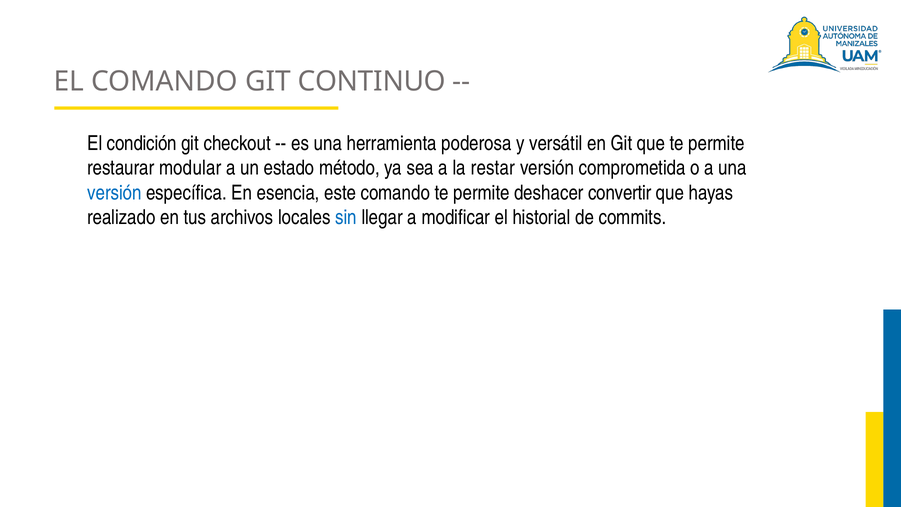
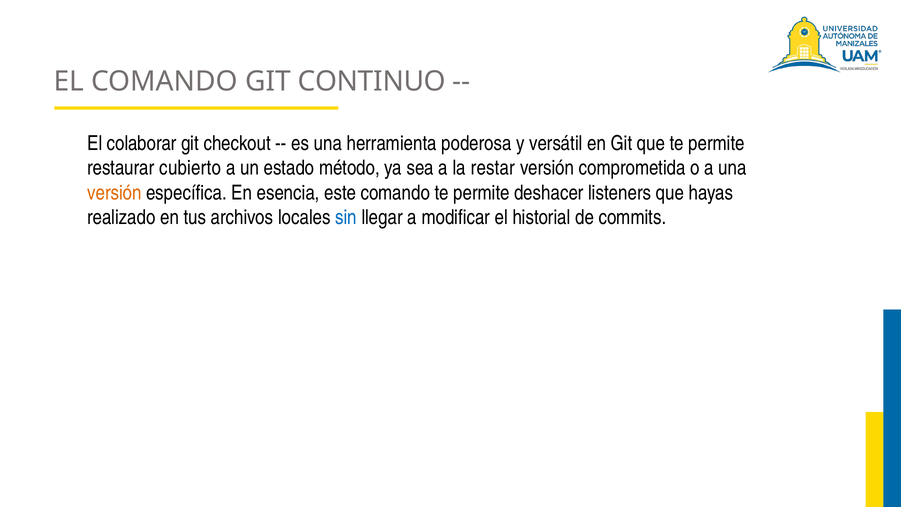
condición: condición -> colaborar (142, 143)
modular: modular -> cubierto (190, 168)
versión colour: blue -> orange (114, 193)
convertir: convertir -> listeners (620, 193)
